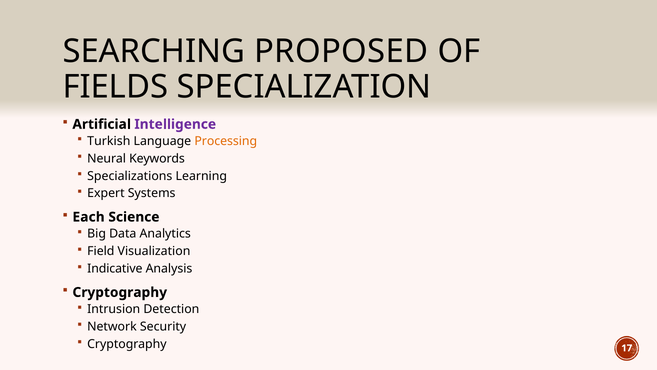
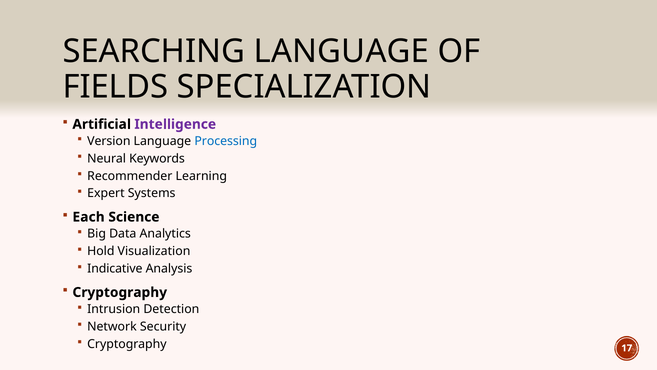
SEARCHING PROPOSED: PROPOSED -> LANGUAGE (341, 52)
Turkish: Turkish -> Version (109, 141)
Processing colour: orange -> blue (226, 141)
Specializations: Specializations -> Recommender (130, 176)
Field: Field -> Hold (101, 251)
